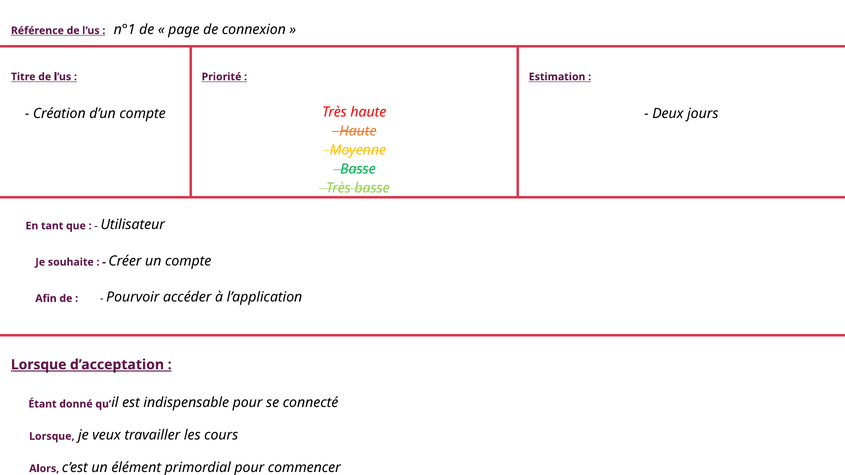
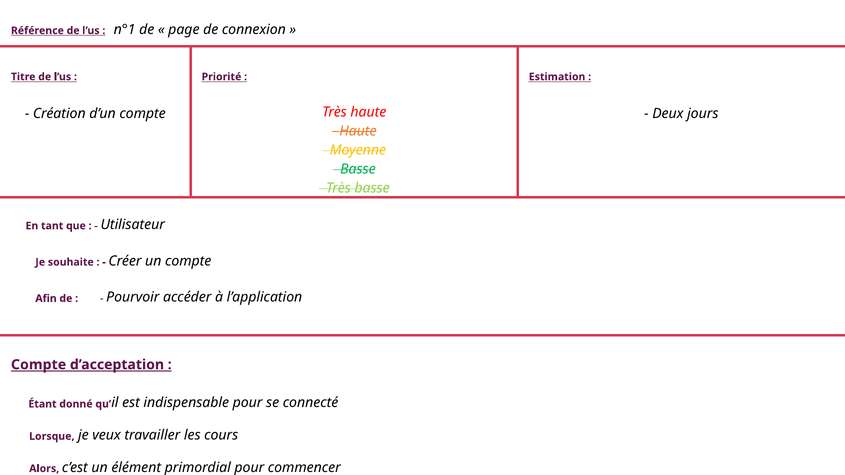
Lorsque: Lorsque -> Compte (39, 365)
